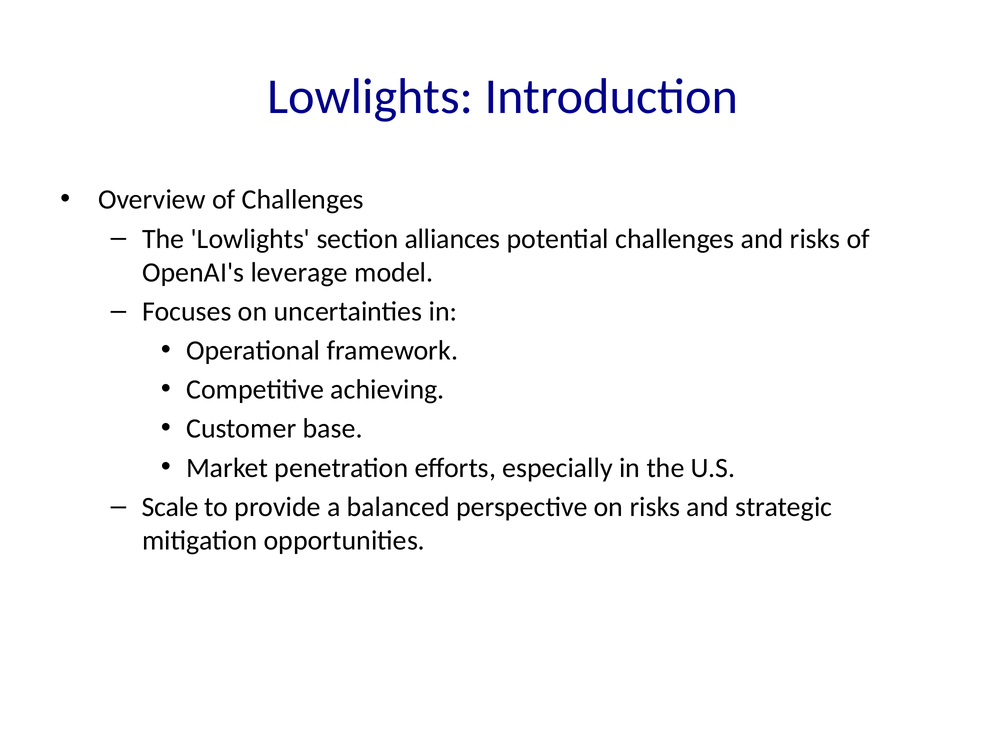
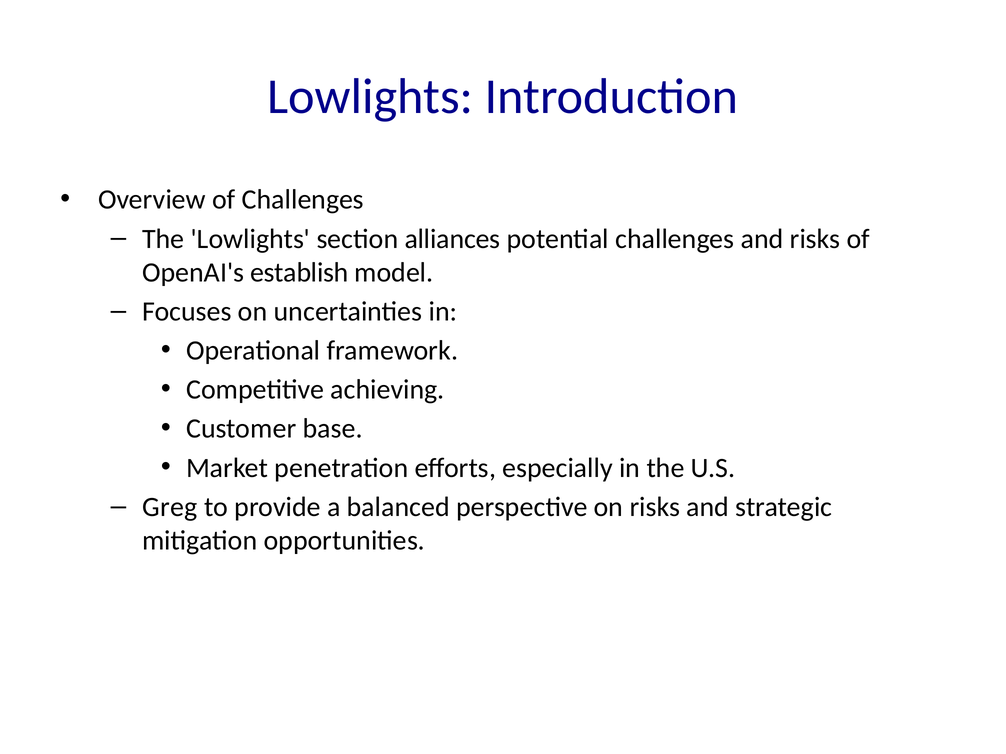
leverage: leverage -> establish (299, 272)
Scale: Scale -> Greg (170, 507)
